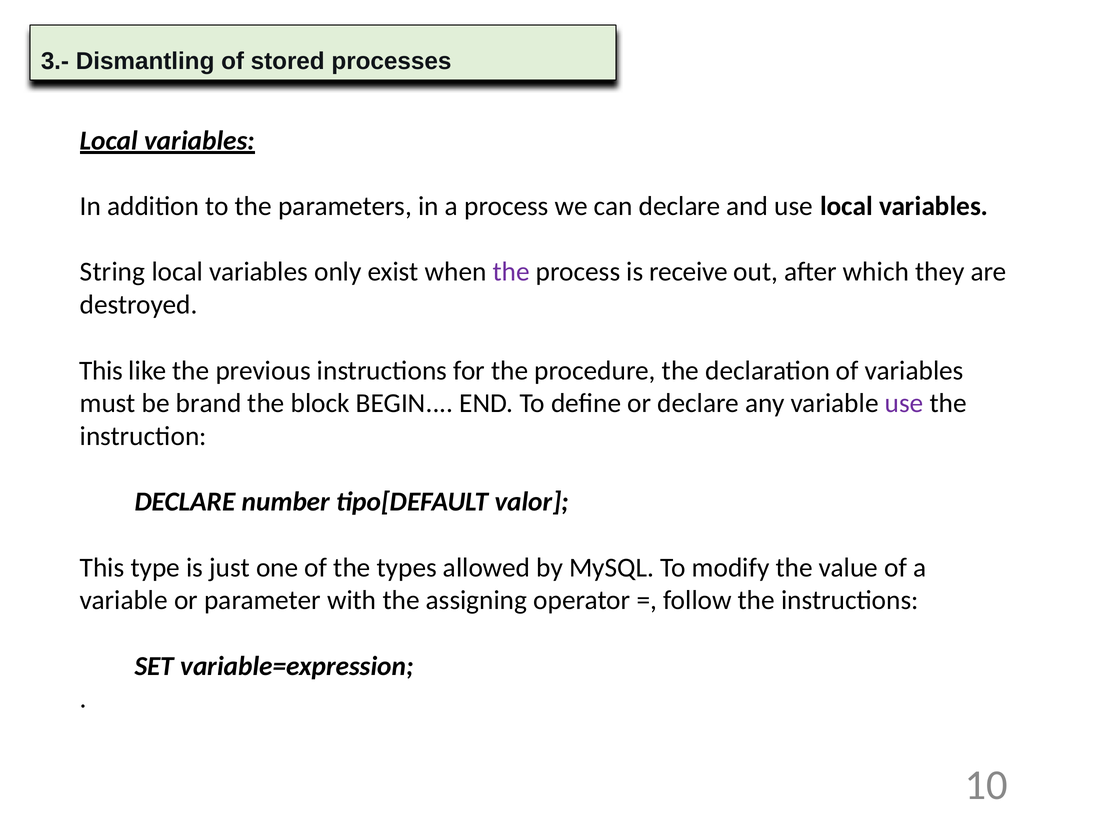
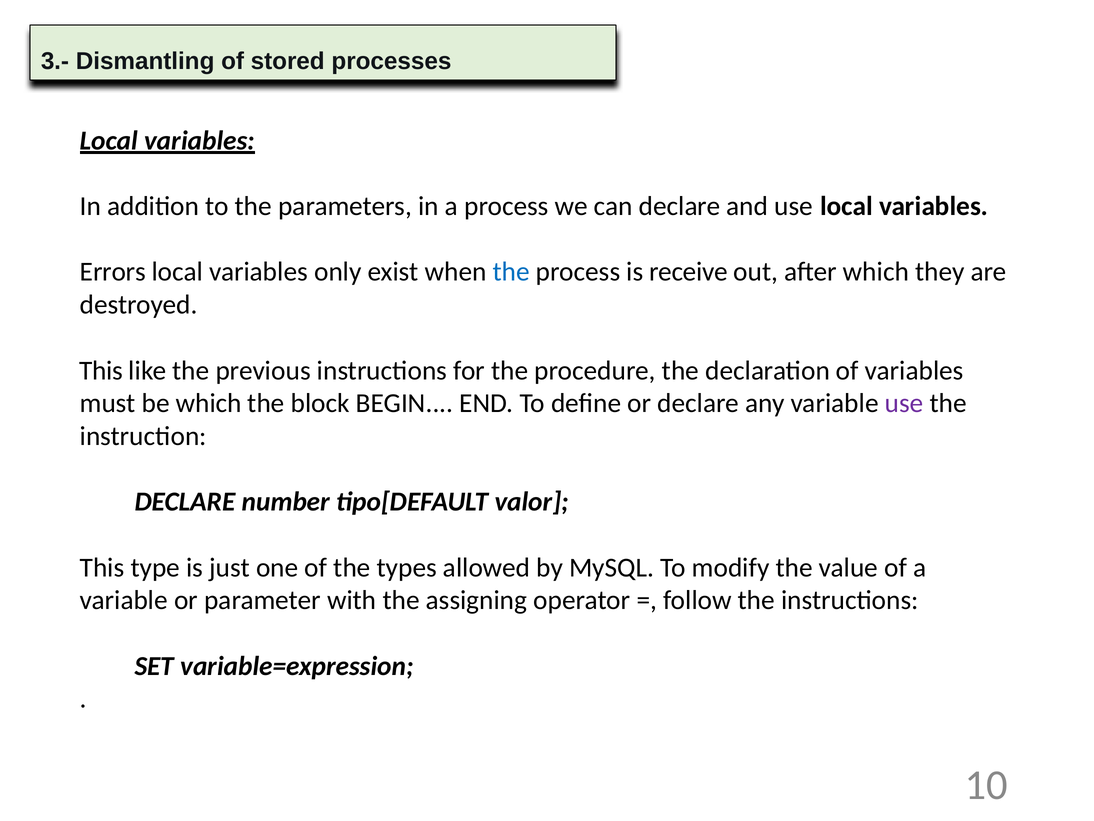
String: String -> Errors (113, 272)
the colour: purple -> blue (511, 272)
be brand: brand -> which (209, 403)
